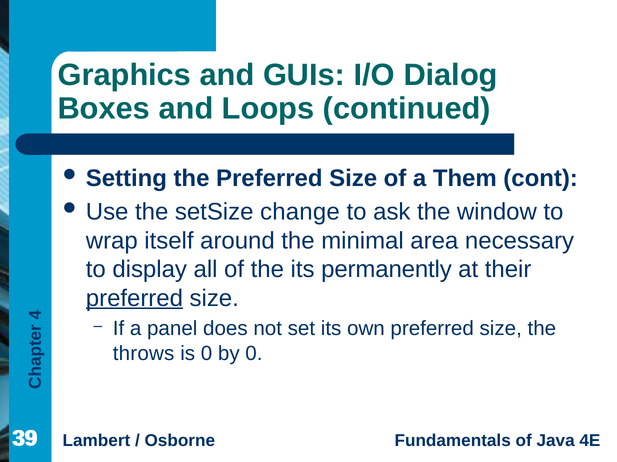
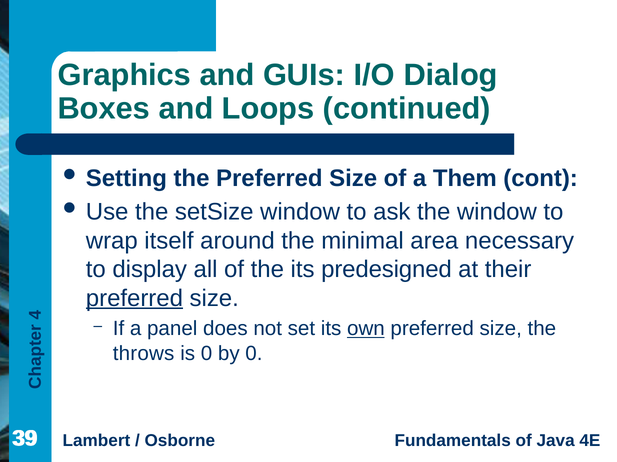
setSize change: change -> window (300, 212)
permanently: permanently -> predesigned (387, 270)
own underline: none -> present (366, 329)
